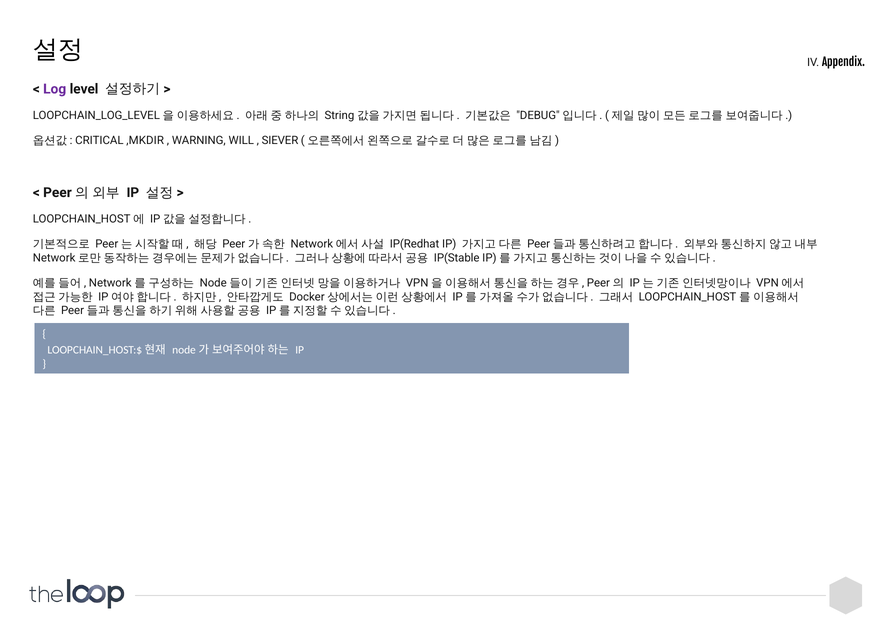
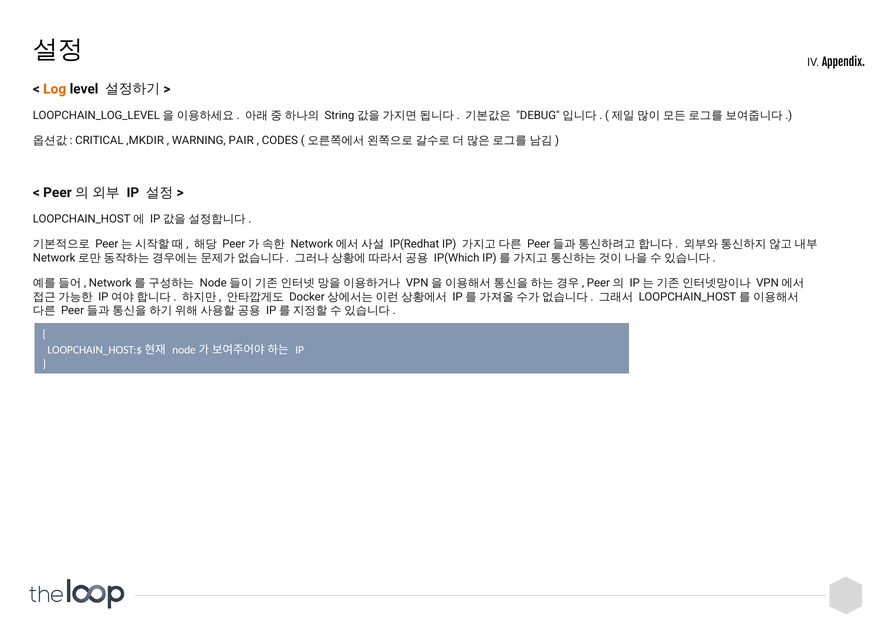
Log colour: purple -> orange (55, 89)
WILL: WILL -> PAIR (241, 141)
SIEVER: SIEVER -> CODES (280, 141)
IP(Stable: IP(Stable -> IP(Which (457, 258)
